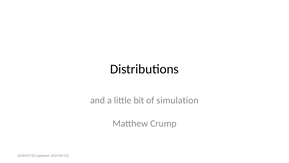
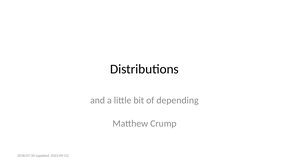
simulation: simulation -> depending (177, 100)
